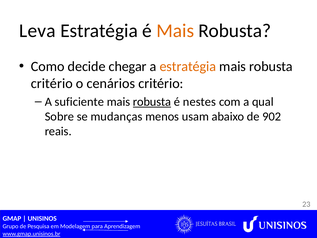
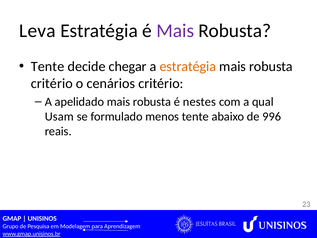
Mais colour: orange -> purple (175, 31)
Como: Como -> Tente (48, 67)
suficiente: suficiente -> apelidado (79, 102)
robusta underline: present -> none (152, 102)
Sobre: Sobre -> Usam (59, 116)
mudanças: mudanças -> formulado (117, 116)
menos usam: usam -> tente (195, 116)
902: 902 -> 996 (272, 116)
